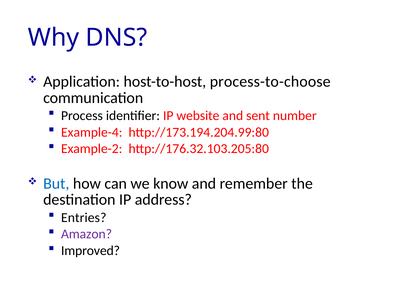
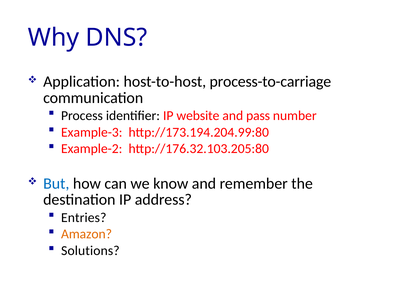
process-to-choose: process-to-choose -> process-to-carriage (270, 82)
sent: sent -> pass (258, 116)
Example-4: Example-4 -> Example-3 (92, 132)
Amazon colour: purple -> orange (87, 234)
Improved: Improved -> Solutions (90, 251)
